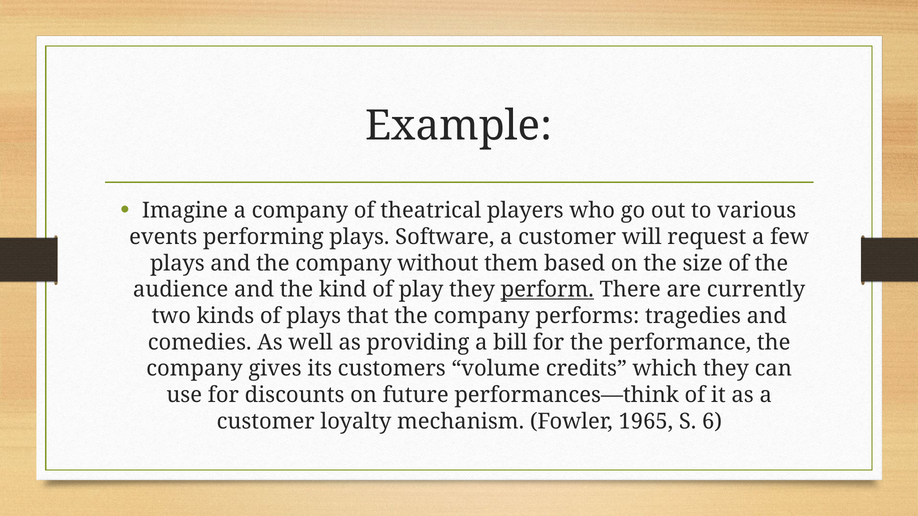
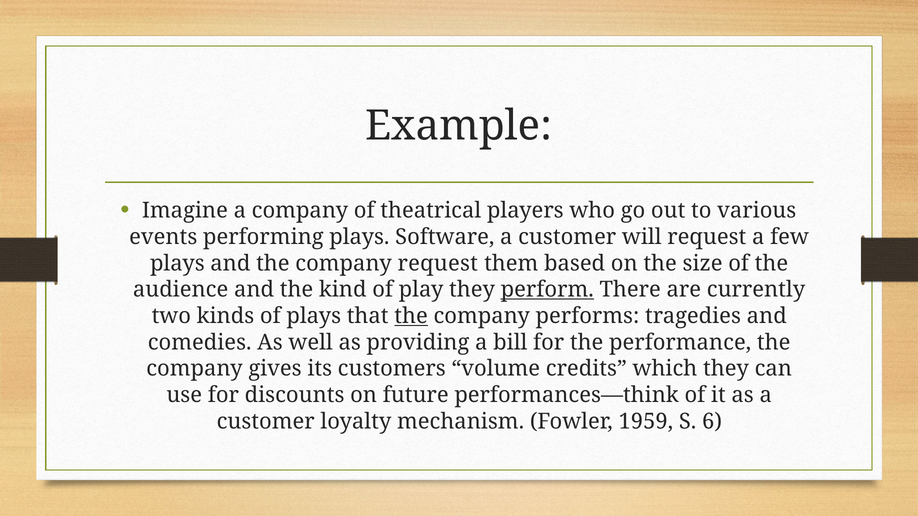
company without: without -> request (438, 263)
the underline: none -> present (411, 316)
1965: 1965 -> 1959 (646, 422)
